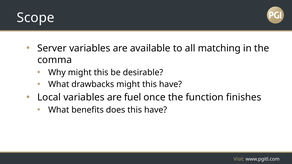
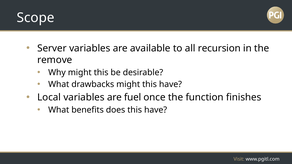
matching: matching -> recursion (219, 48)
comma: comma -> remove (55, 60)
